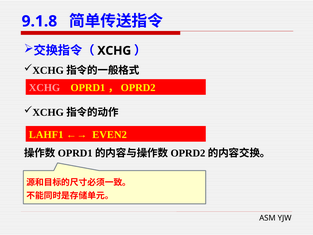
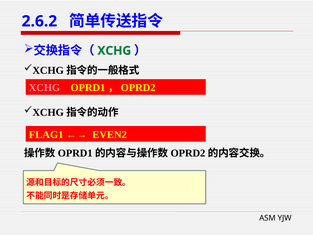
9.1.8: 9.1.8 -> 2.6.2 (39, 21)
XCHG colour: black -> green (114, 51)
LAHF1: LAHF1 -> FLAG1 (46, 134)
